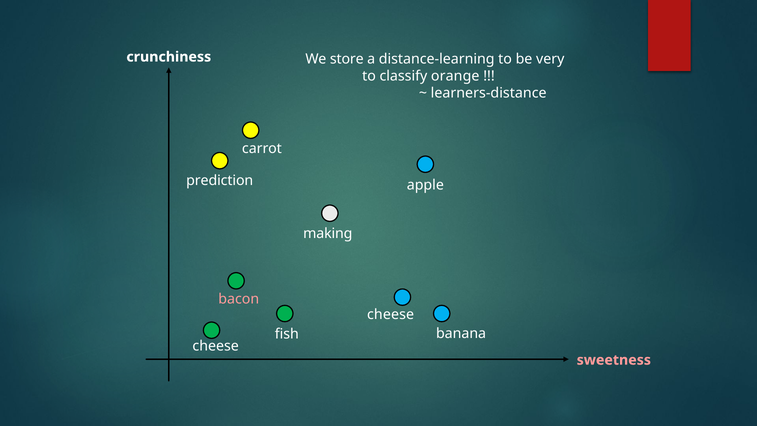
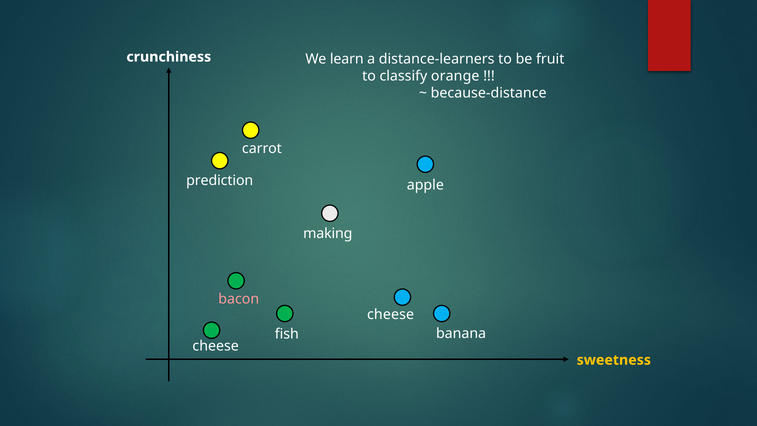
store: store -> learn (347, 59)
distance-learning: distance-learning -> distance-learners (437, 59)
very: very -> fruit (550, 59)
learners-distance: learners-distance -> because-distance (489, 93)
sweetness colour: pink -> yellow (614, 360)
